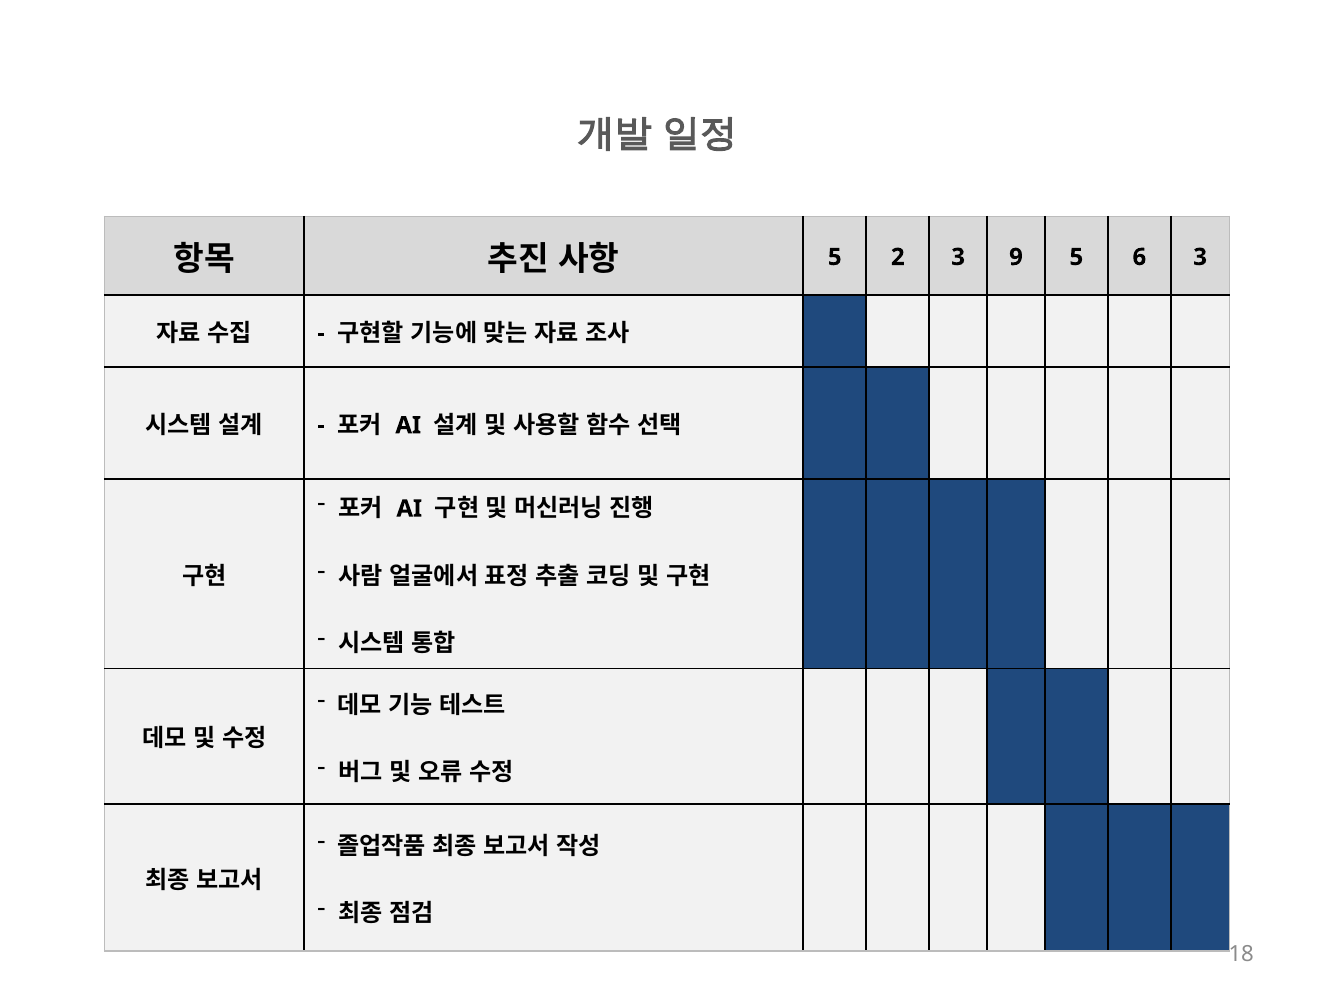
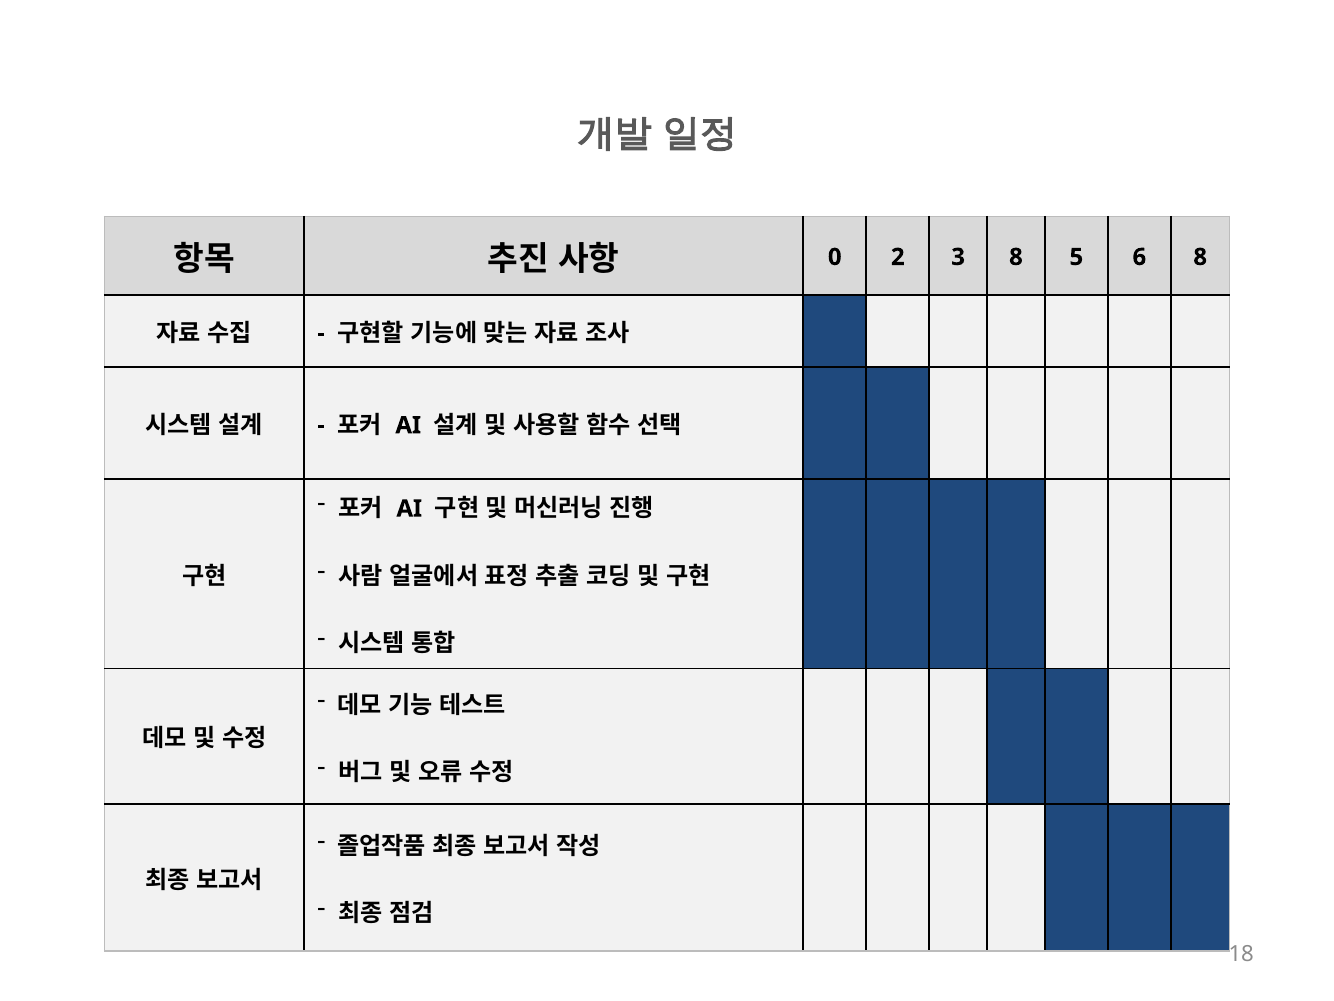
5: 5 -> 0 (835, 257)
3 9: 9 -> 8 (1016, 257)
6 3: 3 -> 8 (1200, 257)
